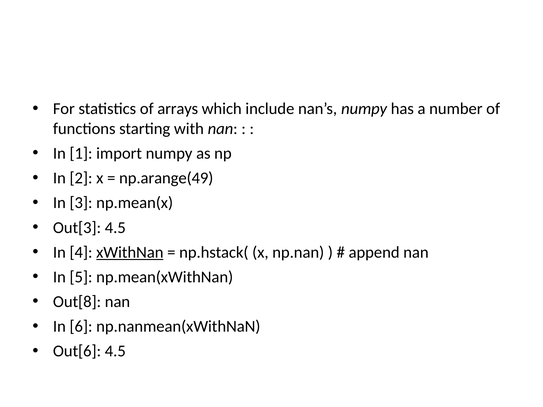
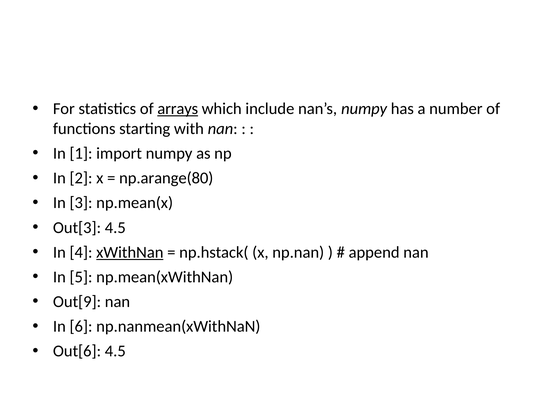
arrays underline: none -> present (178, 109)
np.arange(49: np.arange(49 -> np.arange(80 (166, 178)
Out[8: Out[8 -> Out[9 (77, 302)
